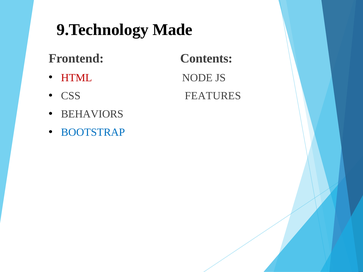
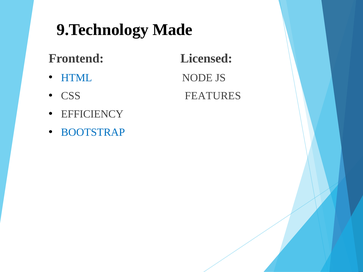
Contents: Contents -> Licensed (206, 59)
HTML colour: red -> blue (77, 78)
BEHAVIORS: BEHAVIORS -> EFFICIENCY (92, 114)
